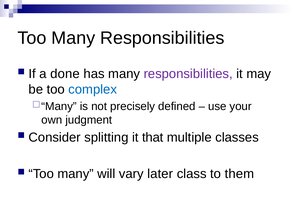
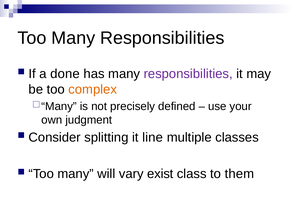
complex colour: blue -> orange (93, 89)
that: that -> line (153, 137)
later: later -> exist (160, 174)
